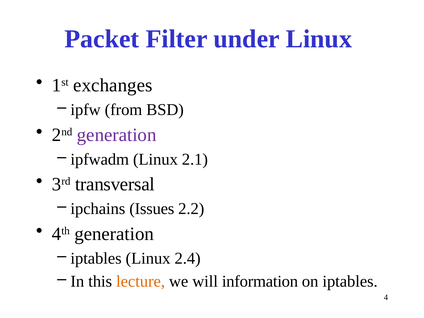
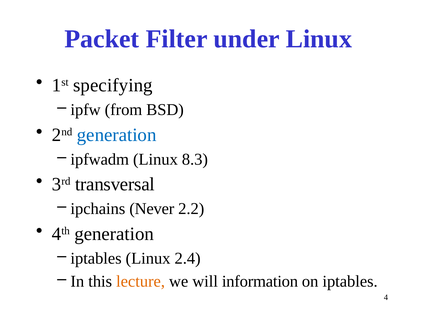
exchanges: exchanges -> specifying (113, 85)
generation colour: purple -> blue (117, 135)
2.1: 2.1 -> 8.3 (195, 159)
Issues: Issues -> Never (152, 209)
